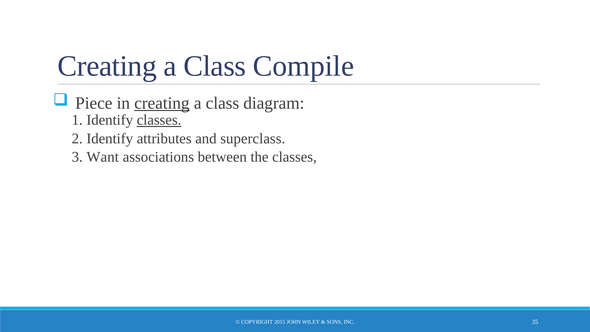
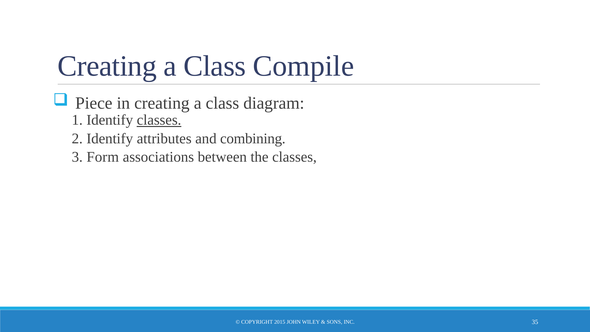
creating underline: present -> none (162, 103)
superclass: superclass -> combining (253, 138)
Want: Want -> Form (103, 157)
